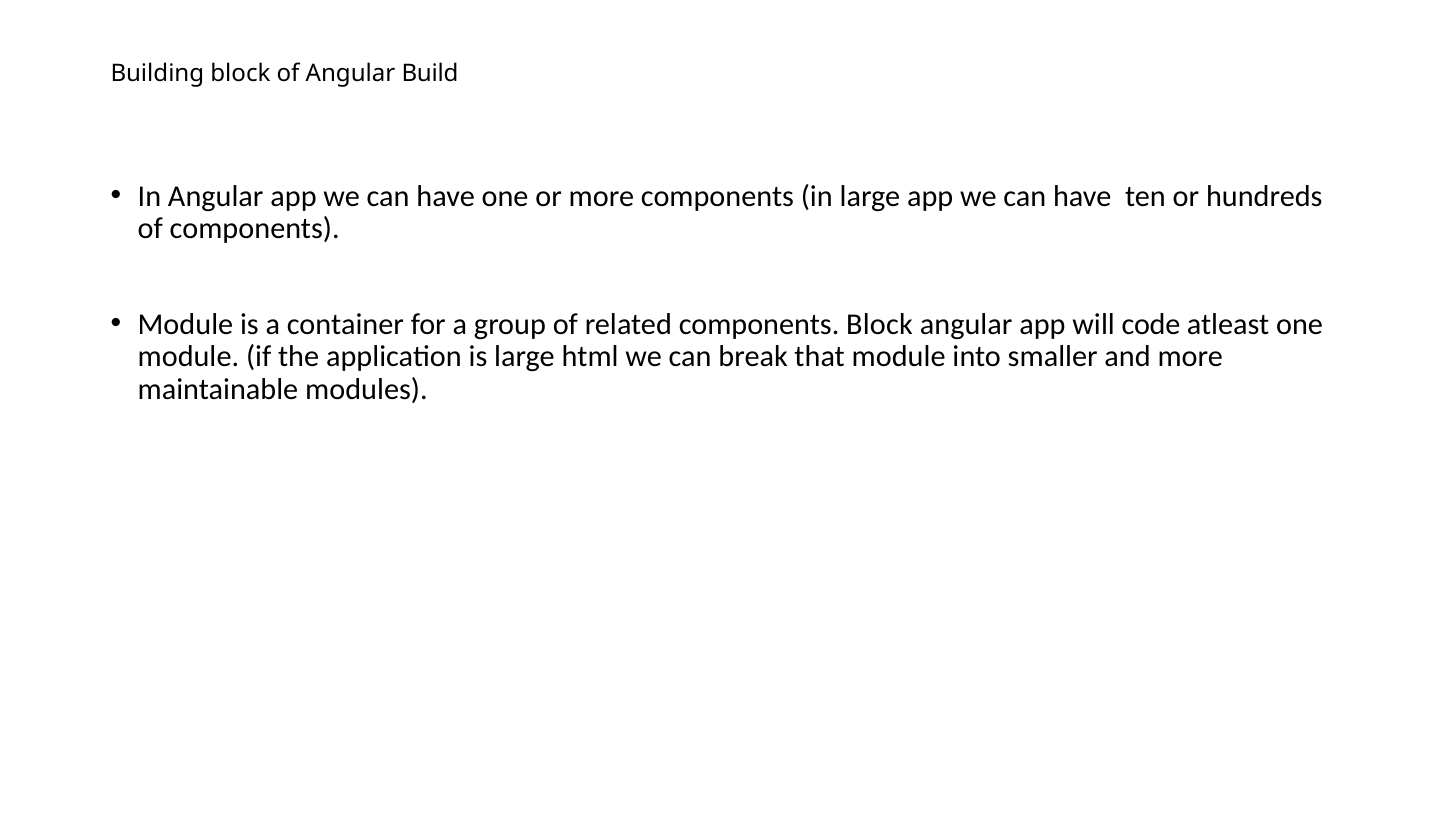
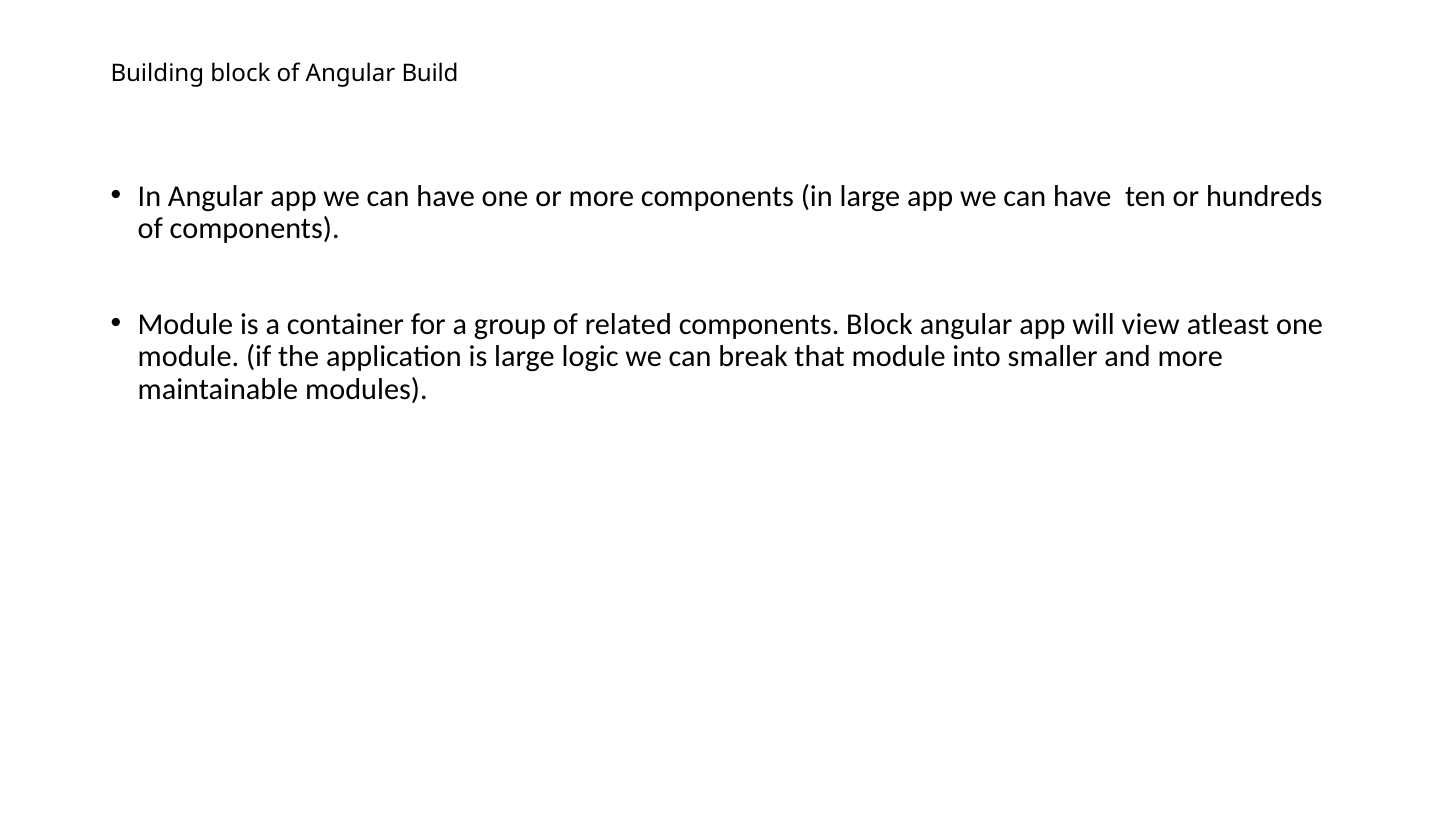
code: code -> view (1151, 324)
html: html -> logic (590, 357)
